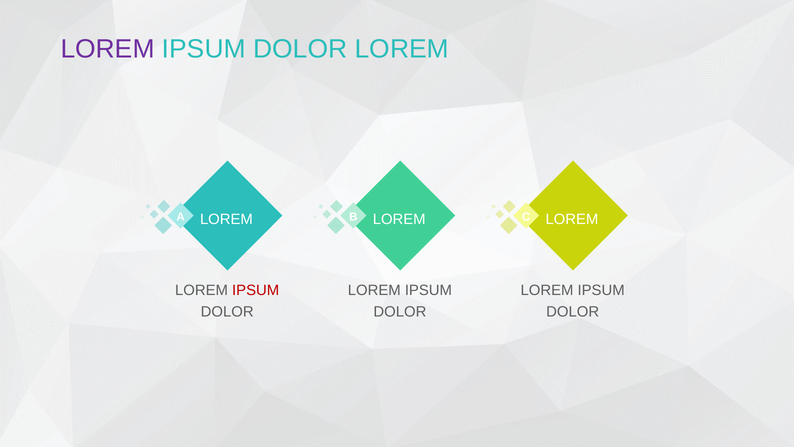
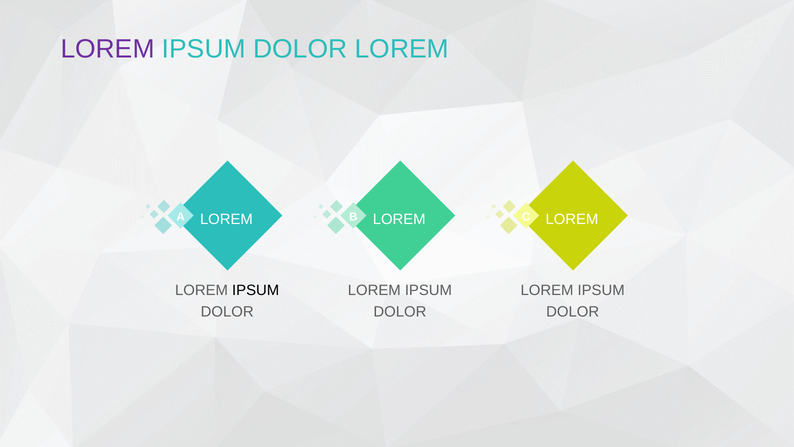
IPSUM colour: red -> black (256, 290)
